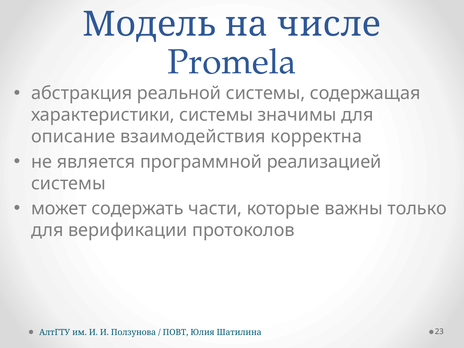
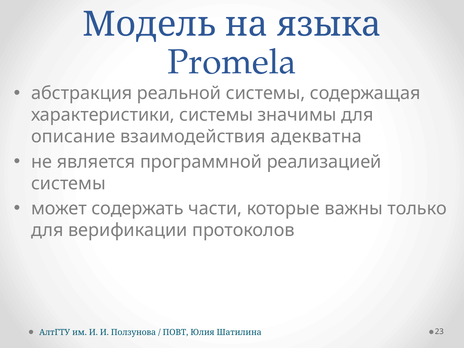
числе: числе -> языка (329, 24)
корректна: корректна -> адекватна (316, 137)
